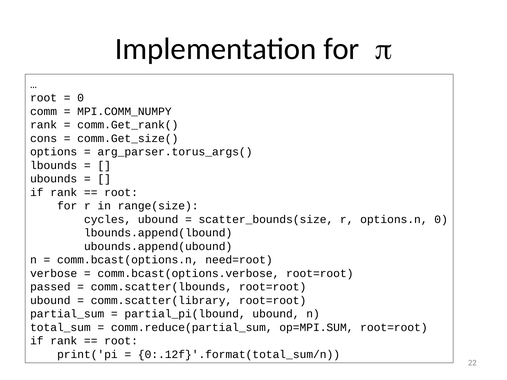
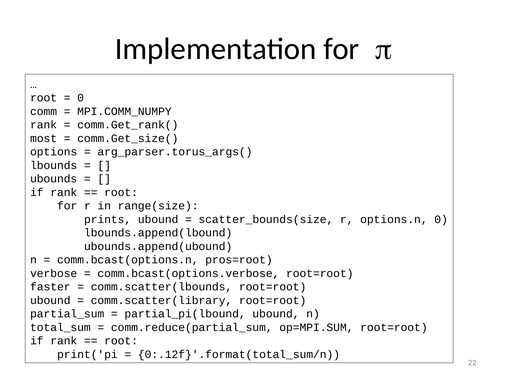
cons: cons -> most (44, 138)
cycles: cycles -> prints (108, 220)
need=root: need=root -> pros=root (239, 260)
passed: passed -> faster (50, 287)
